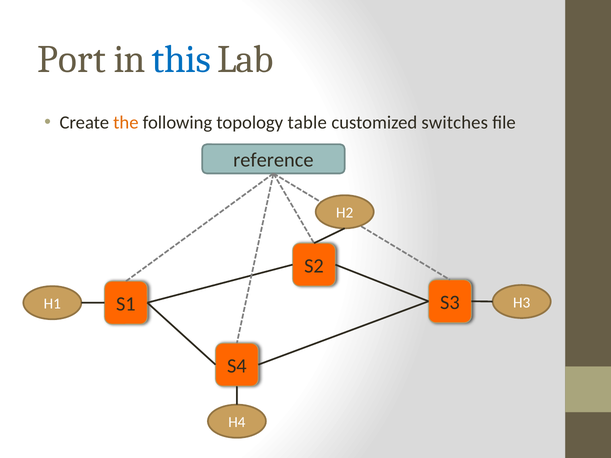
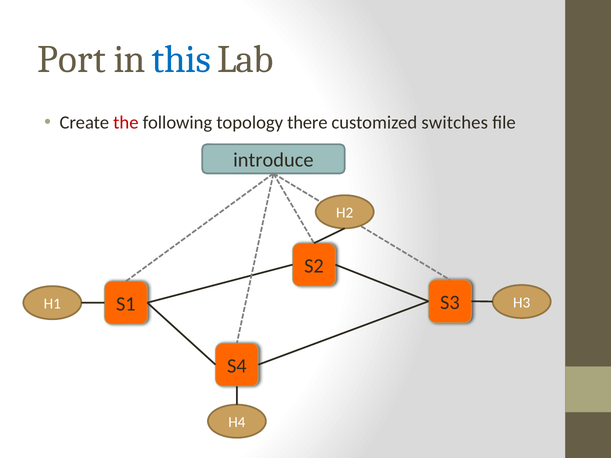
the colour: orange -> red (126, 122)
table: table -> there (307, 122)
reference: reference -> introduce (273, 160)
